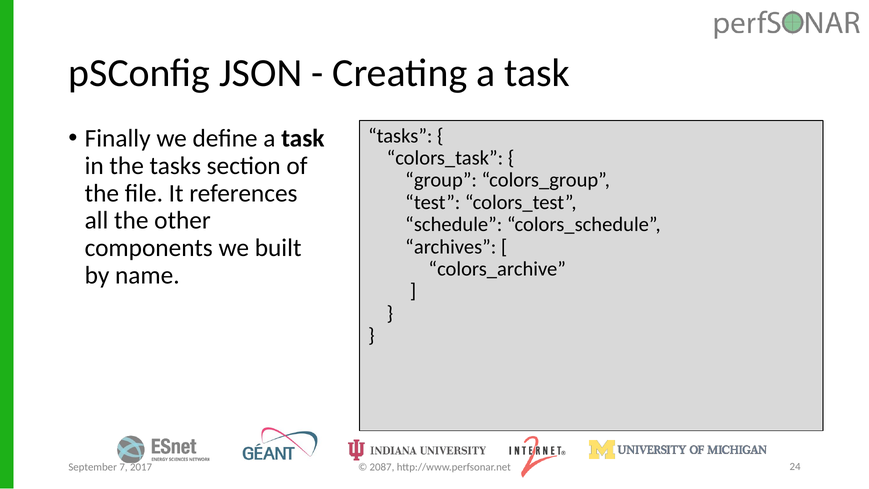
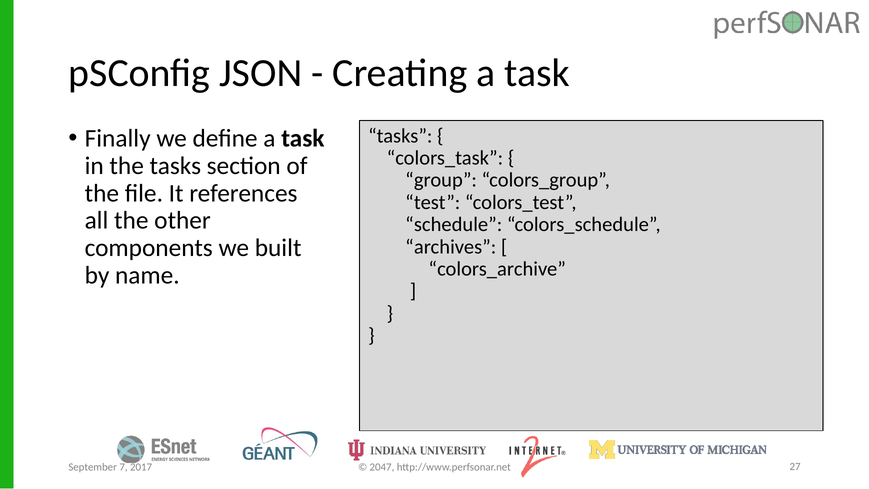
2087: 2087 -> 2047 (382, 467)
24: 24 -> 27 (795, 467)
